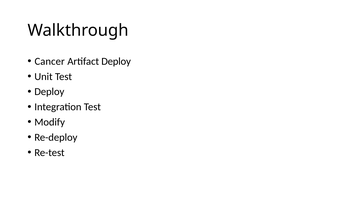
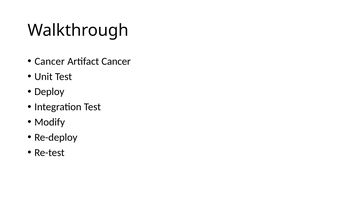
Artifact Deploy: Deploy -> Cancer (116, 61)
